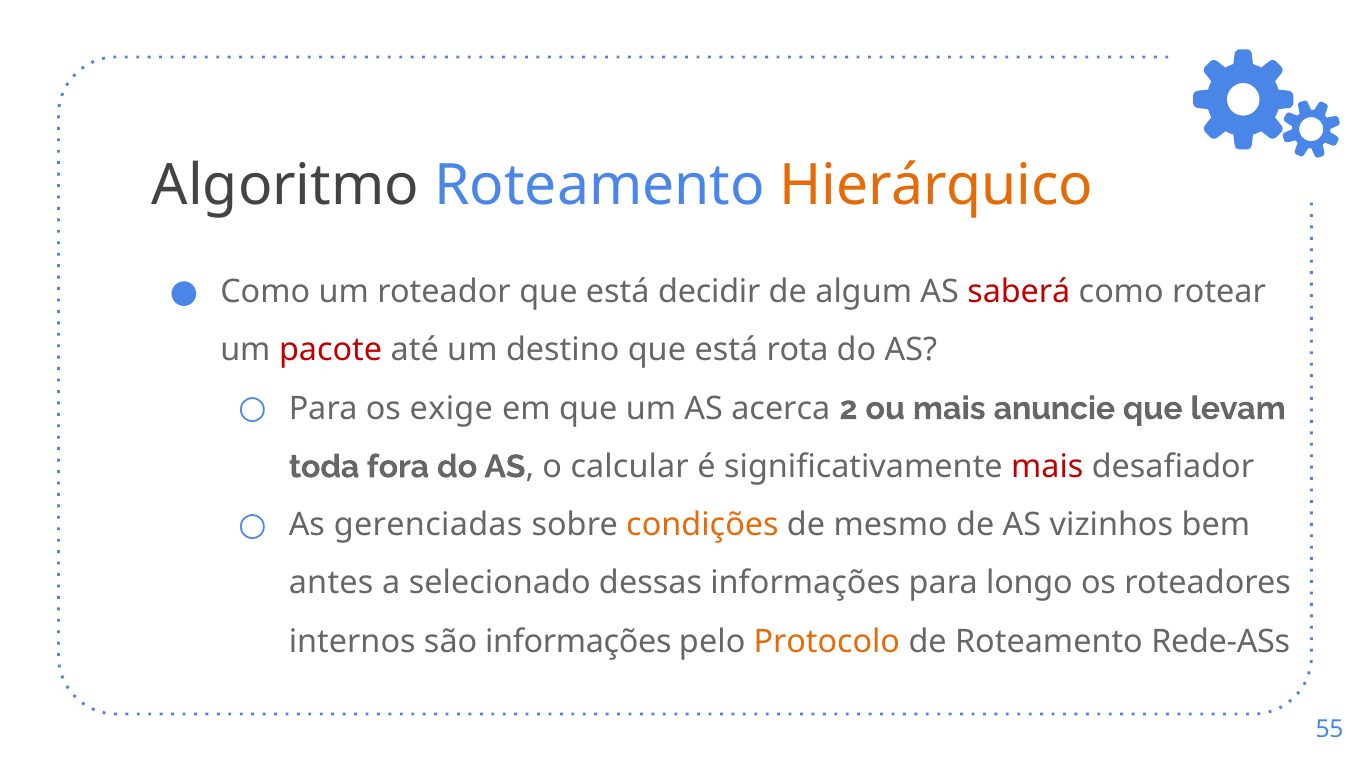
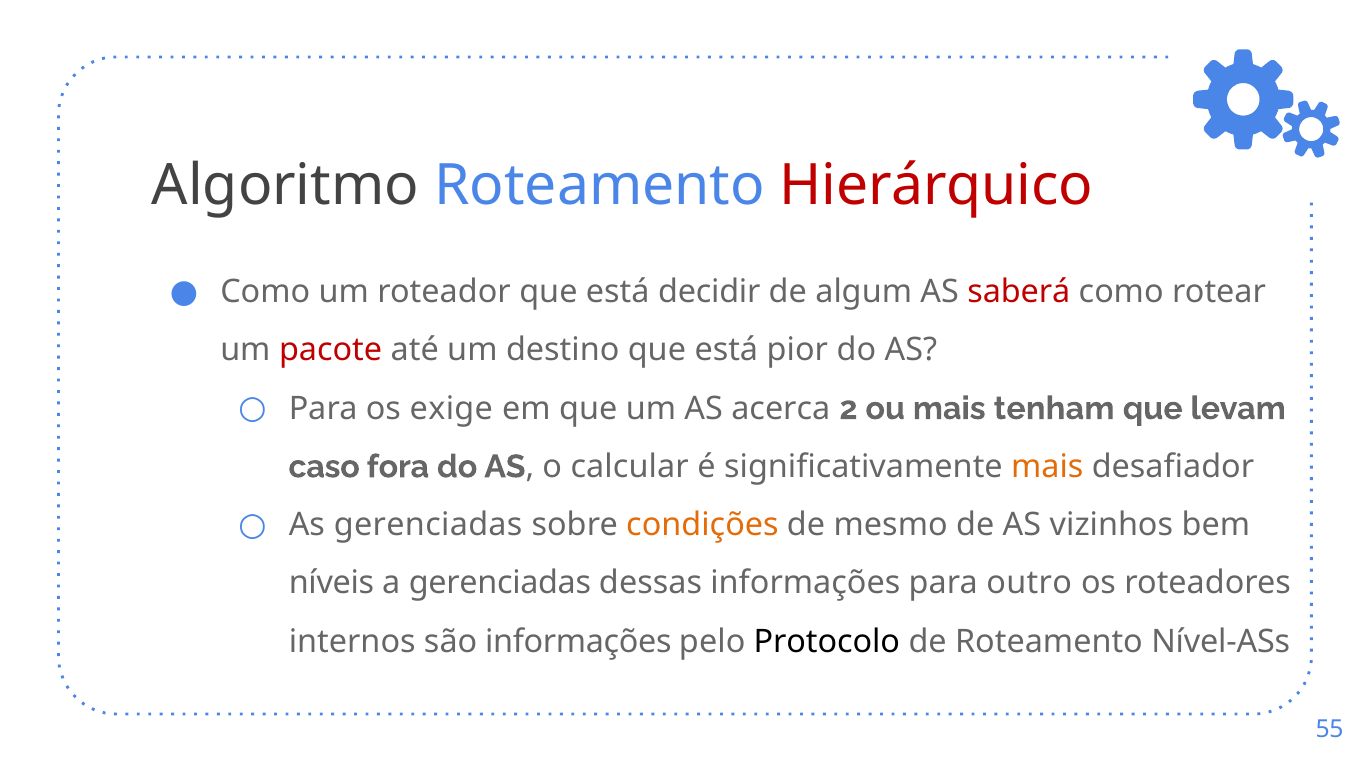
Hierárquico colour: orange -> red (936, 186)
rota: rota -> pior (797, 350)
anuncie: anuncie -> tenham (1054, 408)
toda: toda -> caso (324, 466)
mais colour: red -> orange (1047, 466)
antes: antes -> níveis (331, 583)
a selecionado: selecionado -> gerenciadas (500, 583)
longo: longo -> outro (1029, 583)
Protocolo colour: orange -> black (827, 641)
Rede-ASs: Rede-ASs -> Nível-ASs (1221, 641)
